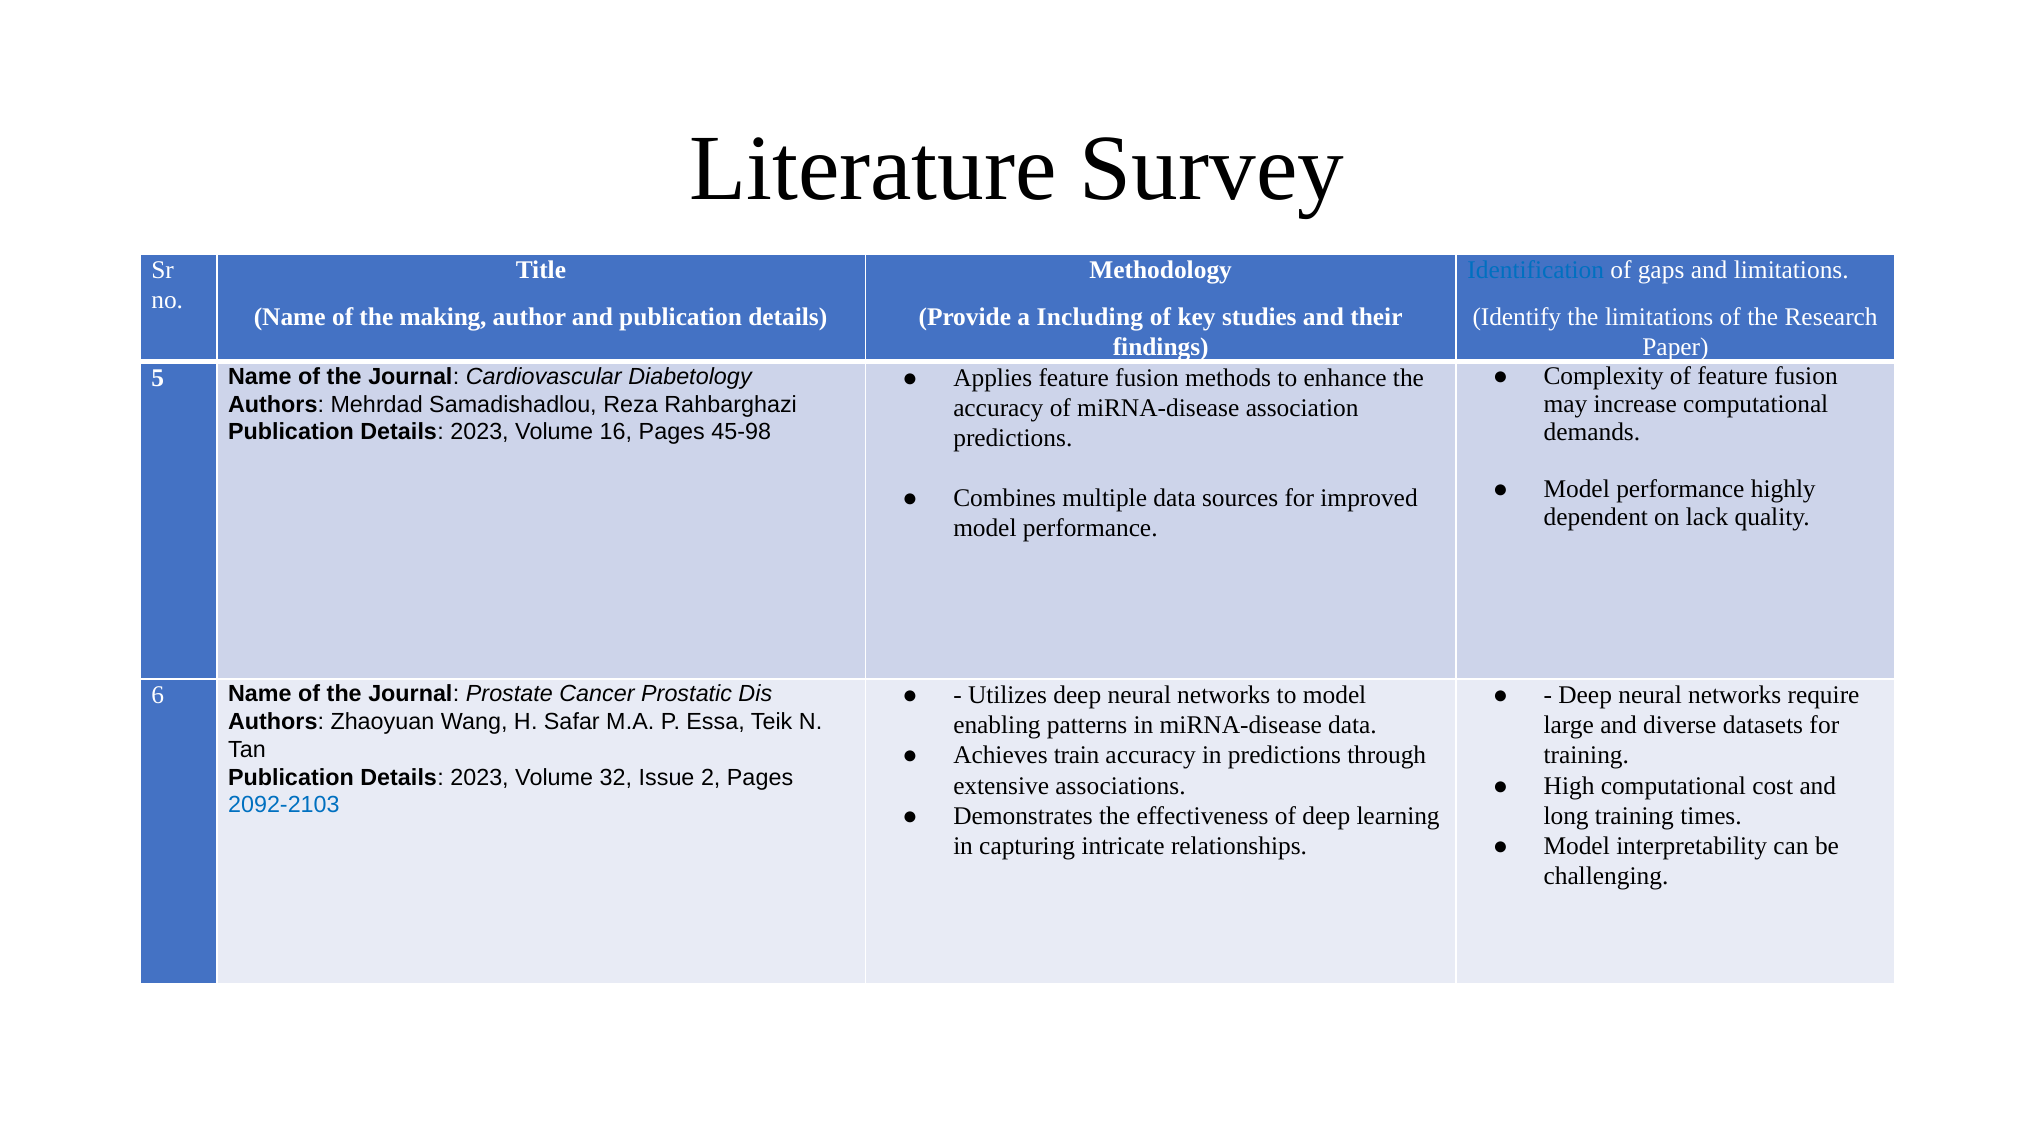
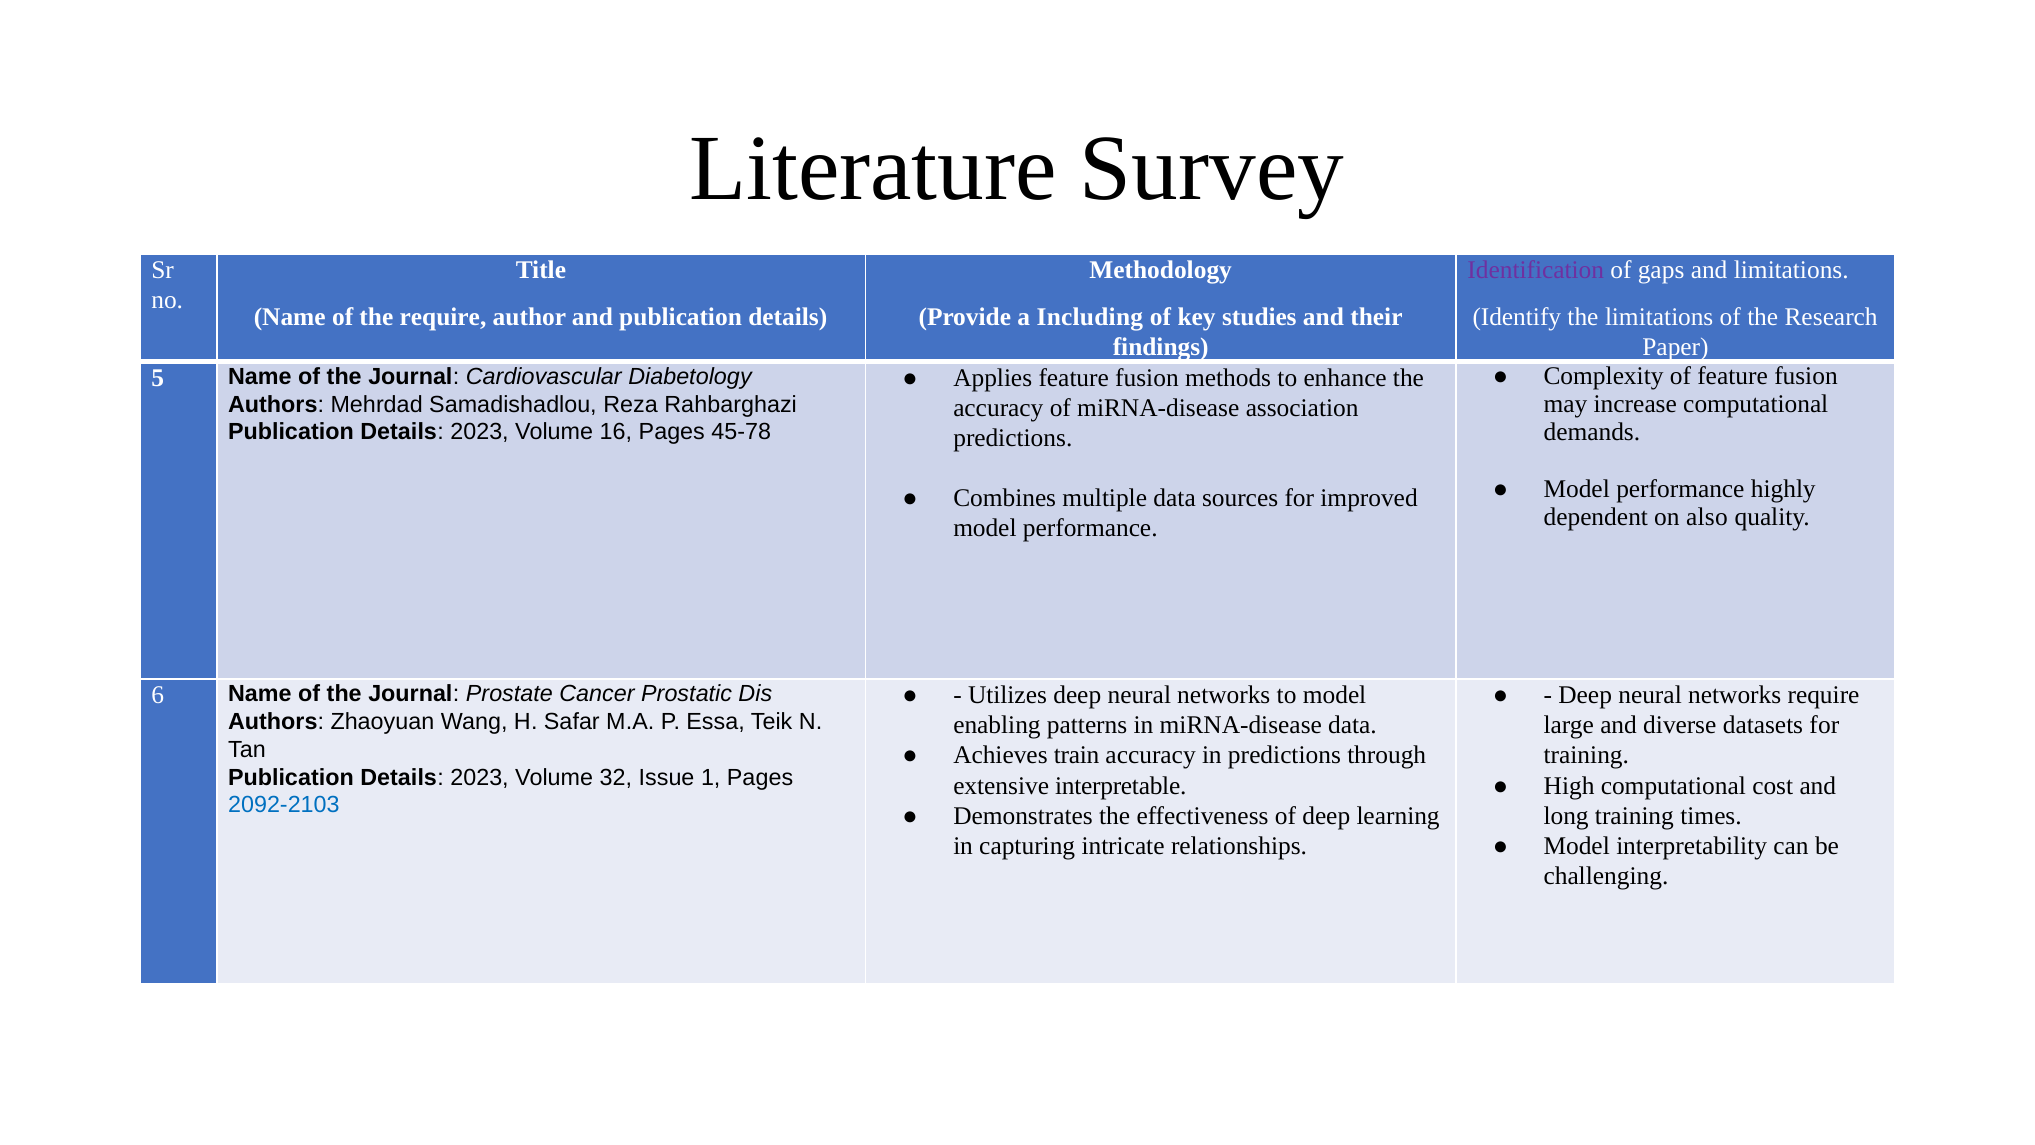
Identification colour: blue -> purple (1536, 270)
the making: making -> require (443, 317)
45-98: 45-98 -> 45-78 (741, 432)
lack: lack -> also (1707, 517)
2: 2 -> 1 (711, 777)
associations: associations -> interpretable (1121, 785)
